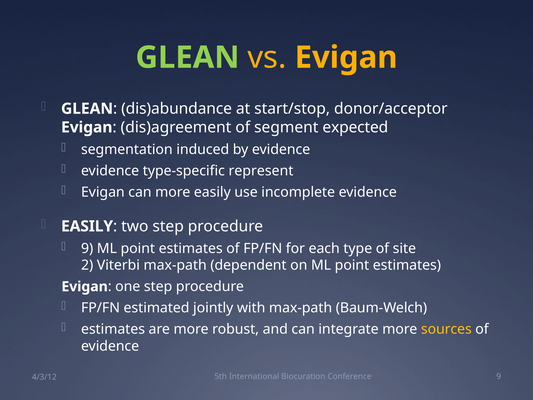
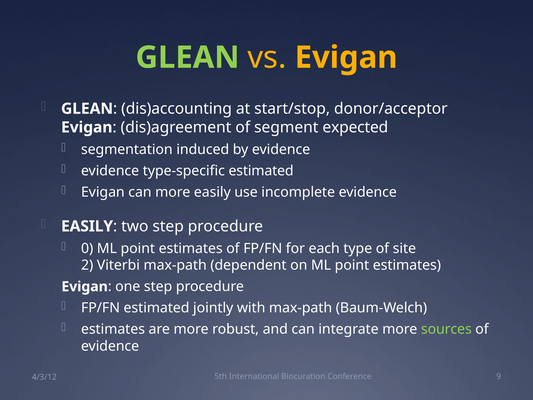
dis)abundance: dis)abundance -> dis)accounting (177, 109)
type-specific represent: represent -> estimated (261, 171)
9: 9 -> 0 (87, 248)
sources colour: yellow -> light green (446, 329)
